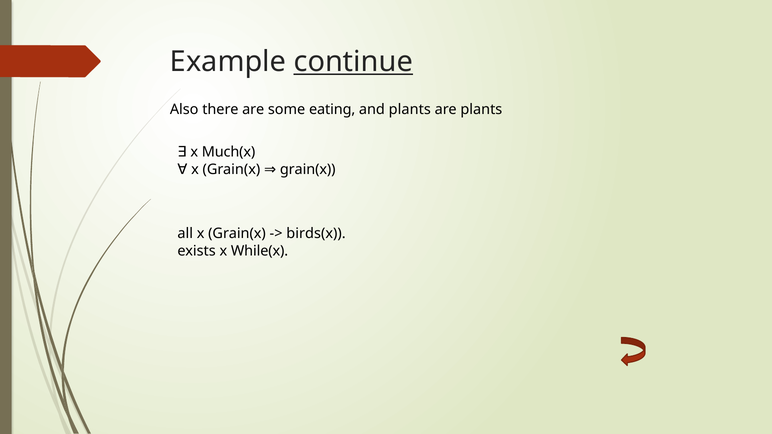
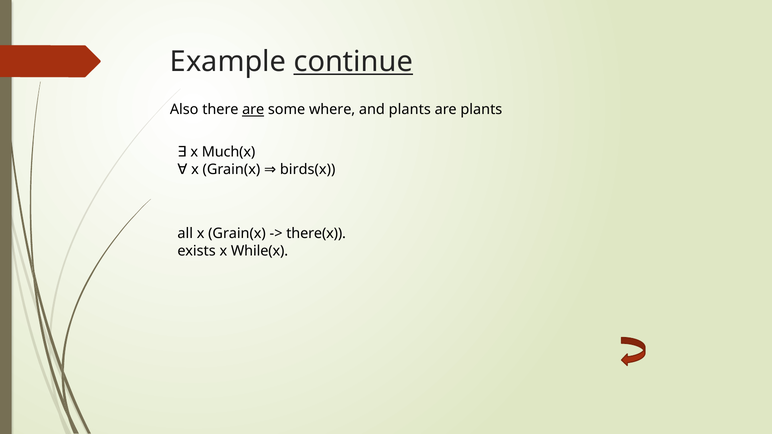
are underline: none -> present (253, 110)
eating: eating -> where (332, 110)
Grain(x grain(x: grain(x -> birds(x (308, 169)
birds(x: birds(x -> there(x (316, 234)
